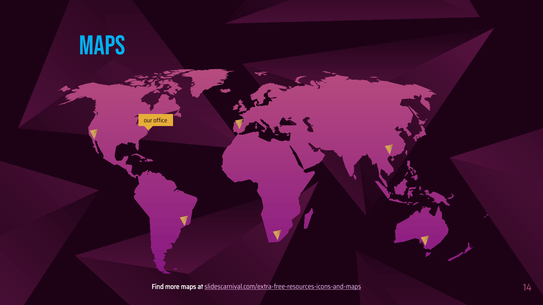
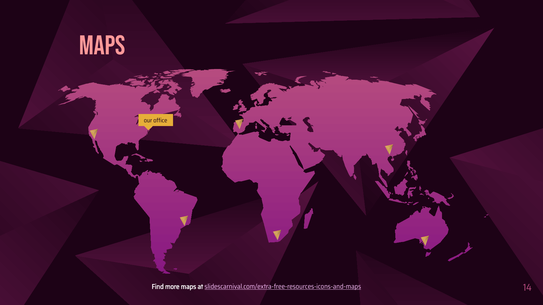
Maps colour: light blue -> pink (102, 46)
